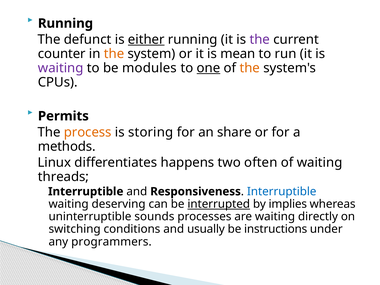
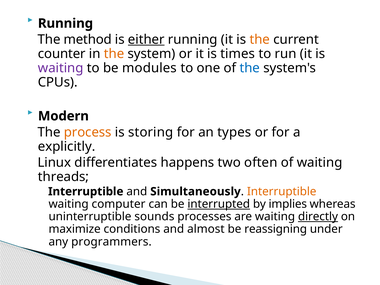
defunct: defunct -> method (88, 40)
the colour: purple -> orange (260, 40)
mean: mean -> times (238, 54)
one underline: present -> none (208, 68)
the colour: orange -> blue (250, 68)
Permits: Permits -> Modern (63, 116)
share: share -> types (234, 132)
methods: methods -> explicitly (67, 146)
Responsiveness: Responsiveness -> Simultaneously (195, 192)
Interruptible colour: blue -> orange (282, 192)
deserving: deserving -> computer (119, 204)
directly underline: none -> present (318, 217)
switching: switching -> maximize (75, 229)
usually: usually -> almost (206, 229)
instructions: instructions -> reassigning (276, 229)
